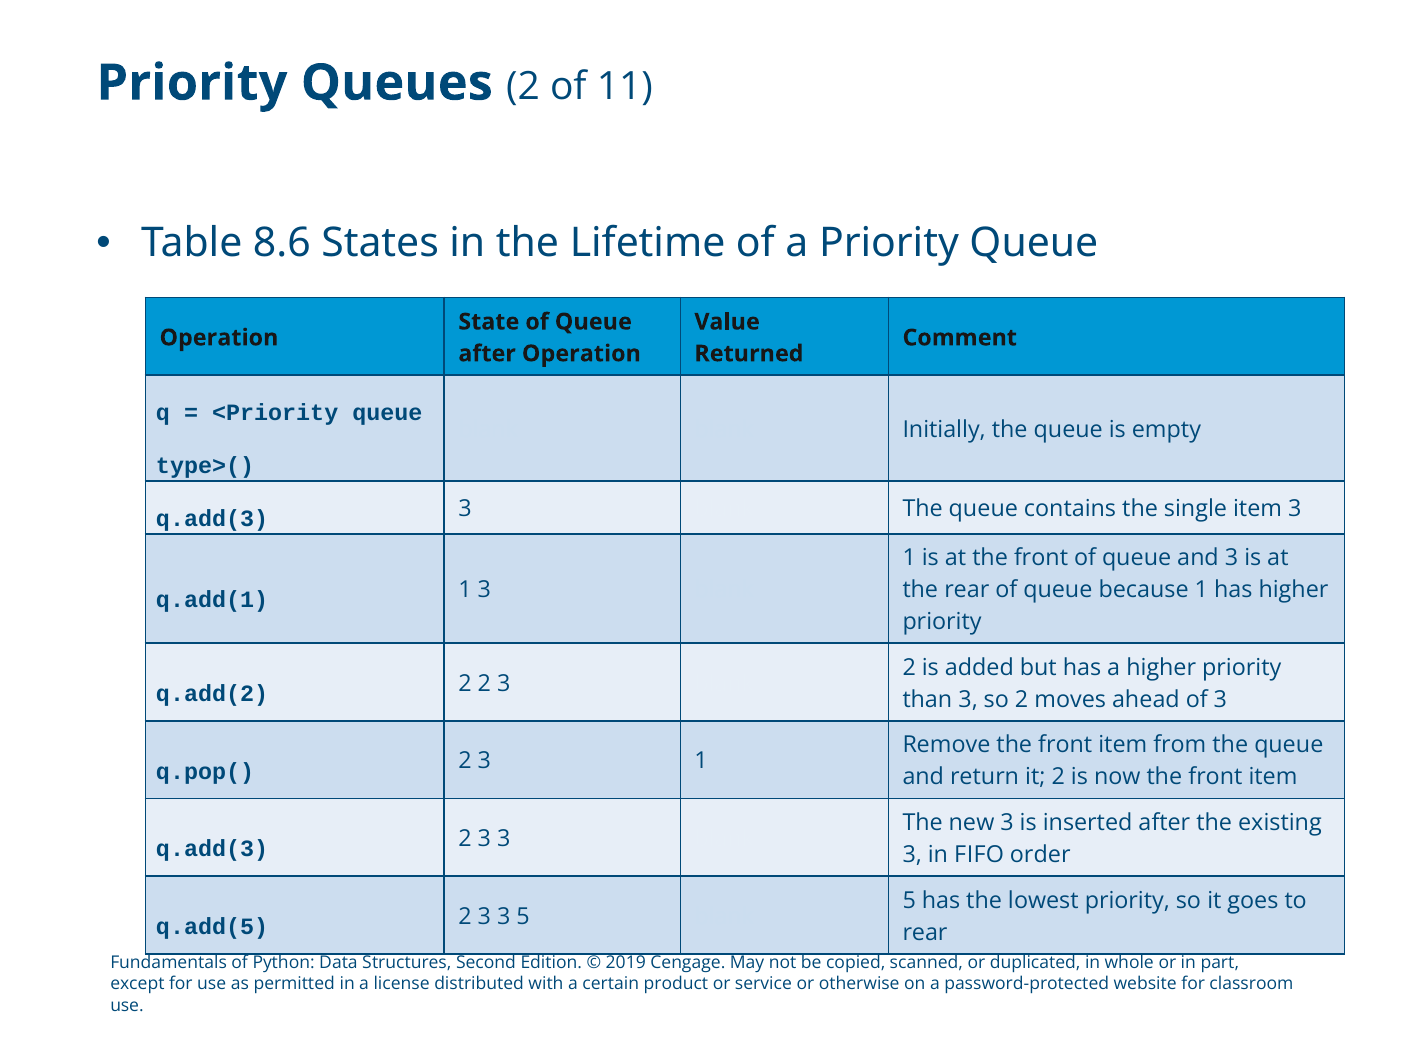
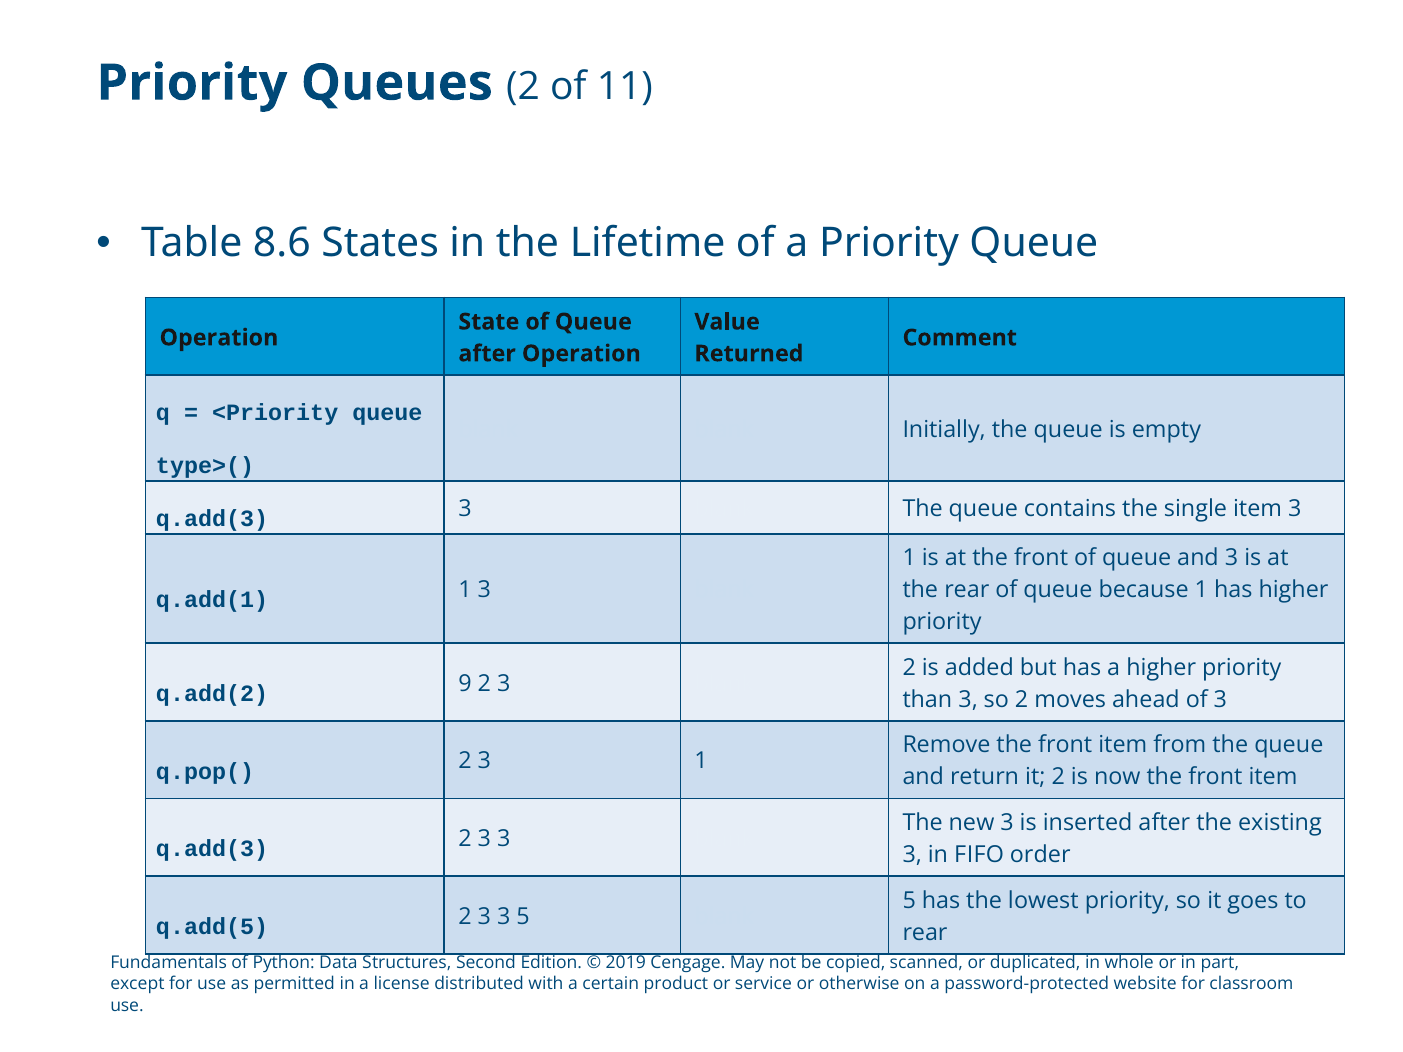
q.add(2 2: 2 -> 9 (465, 684)
